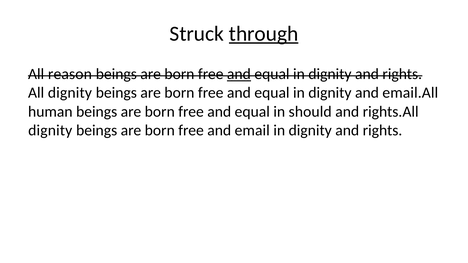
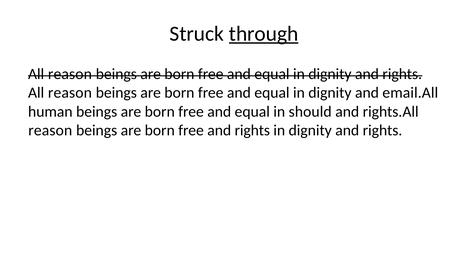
and underline: present -> none (239, 74)
dignity: dignity -> reason (70, 93)
dignity: dignity -> reason (50, 130)
free and email: email -> rights (252, 130)
